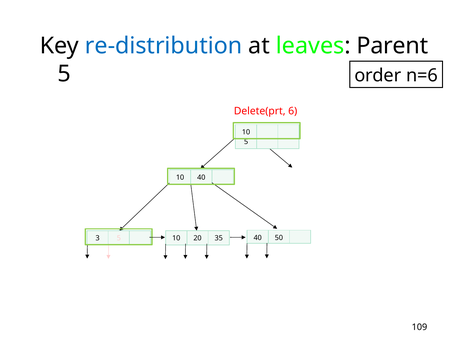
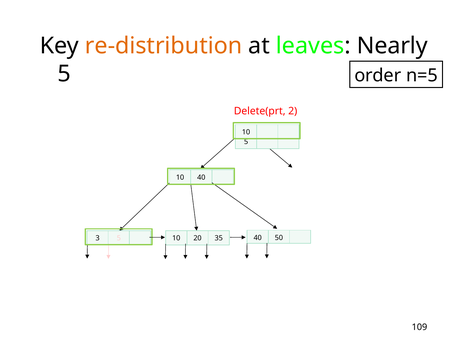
re-distribution colour: blue -> orange (164, 46)
Parent: Parent -> Nearly (392, 46)
n=6: n=6 -> n=5 (422, 76)
6: 6 -> 2 (293, 111)
